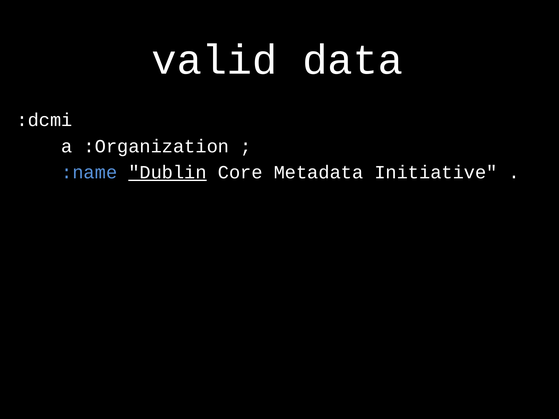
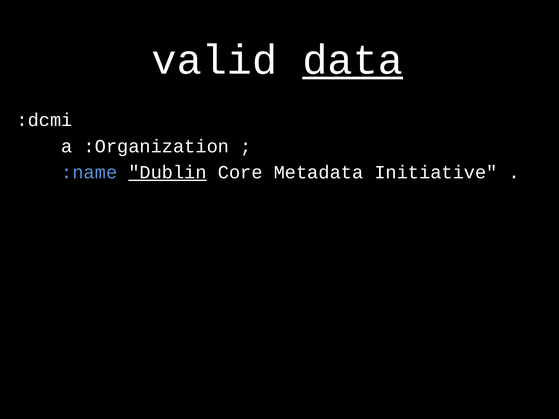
data underline: none -> present (353, 60)
